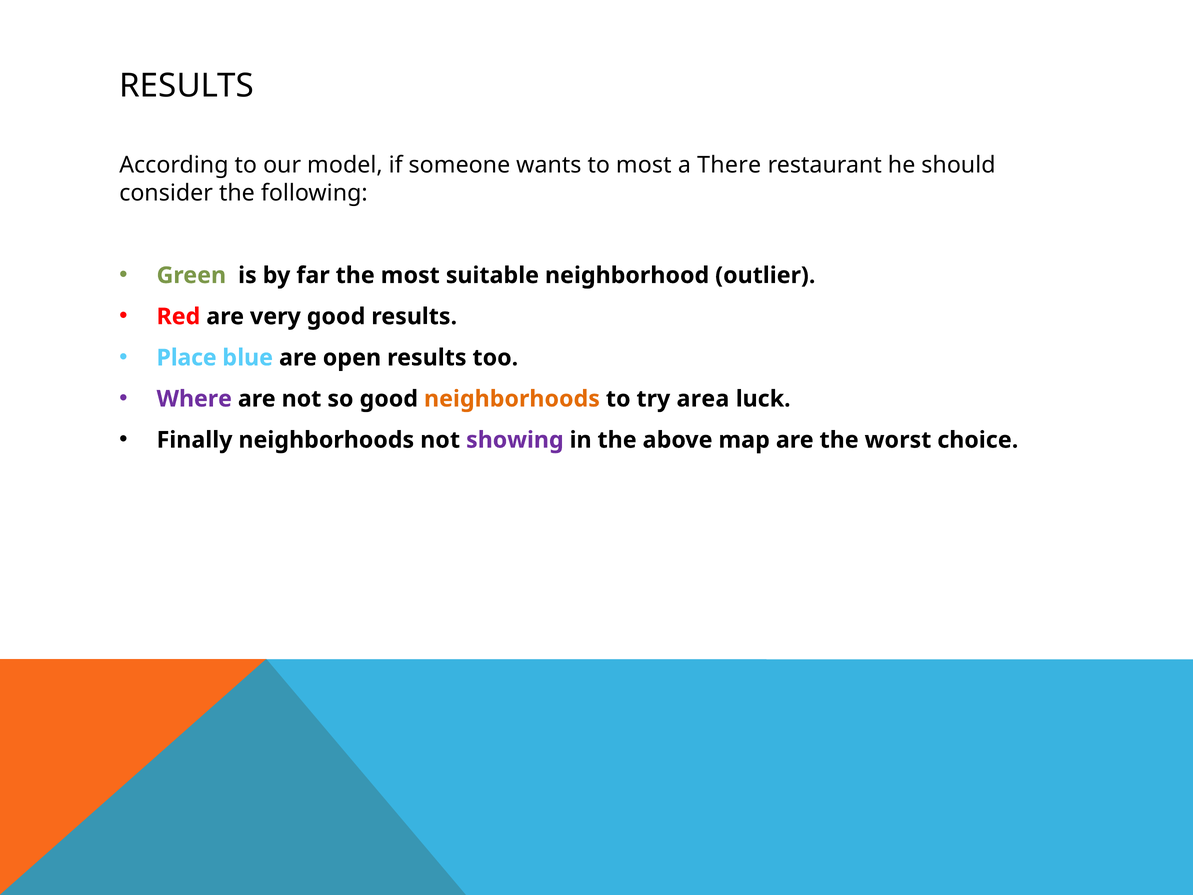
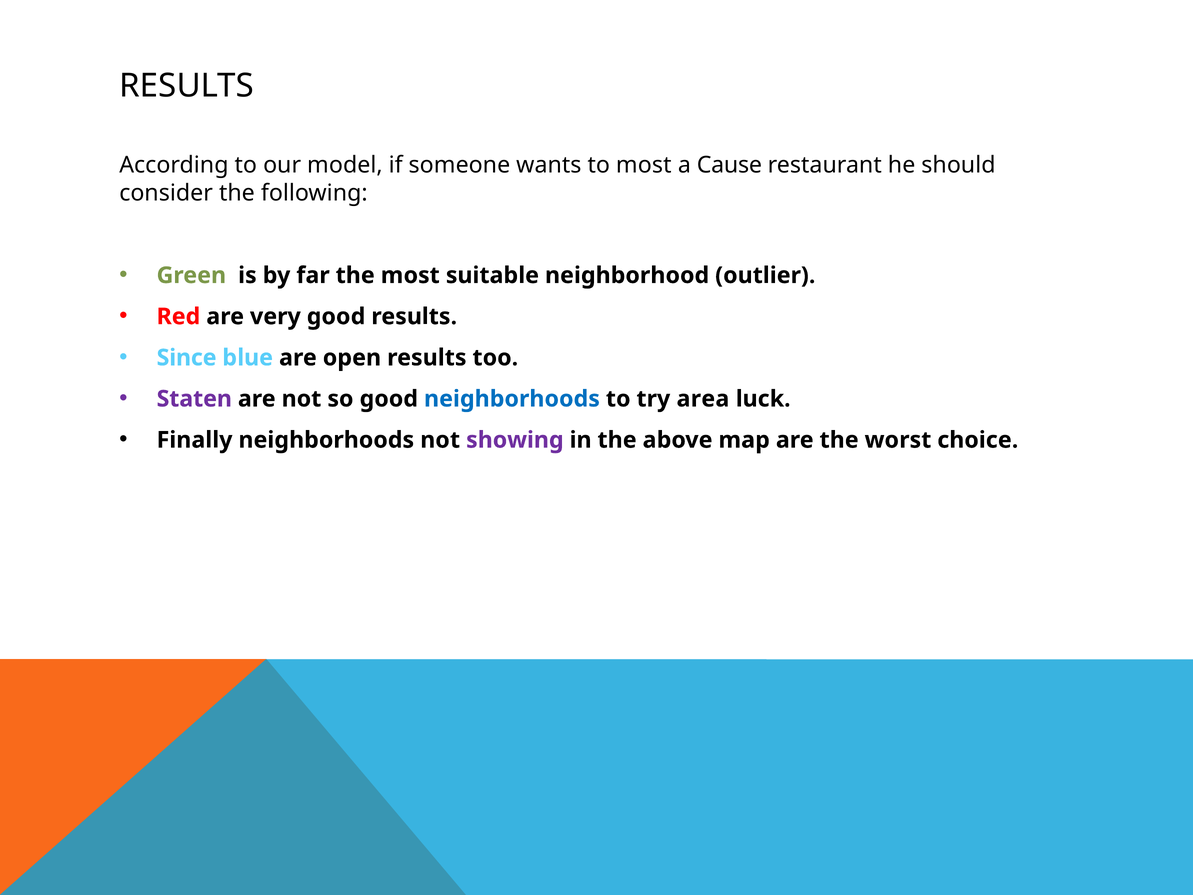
There: There -> Cause (729, 165)
Place: Place -> Since (187, 358)
Where: Where -> Staten (194, 399)
neighborhoods colour: orange -> blue (512, 399)
